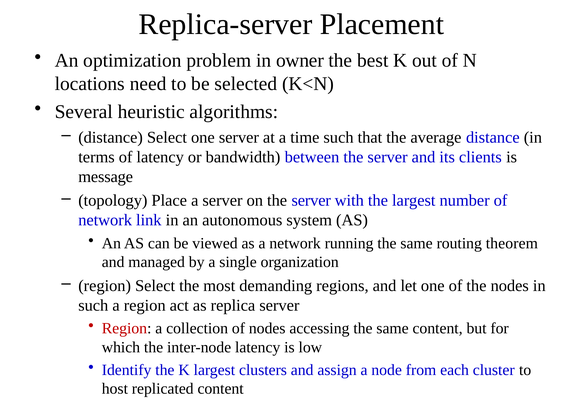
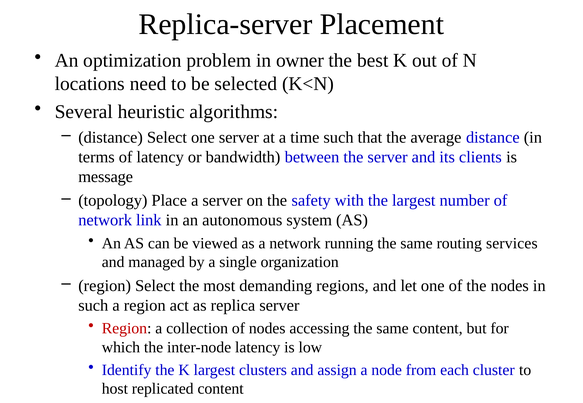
on the server: server -> safety (311, 201)
theorem: theorem -> services (512, 244)
